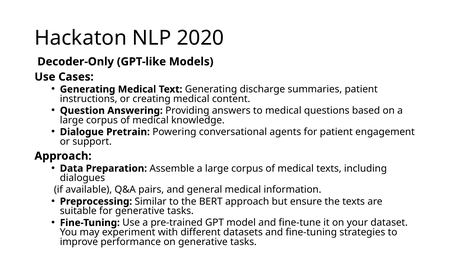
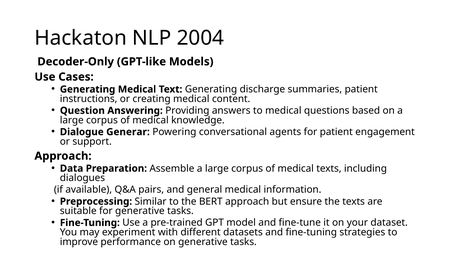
2020: 2020 -> 2004 (200, 38)
Pretrain: Pretrain -> Generar (128, 132)
